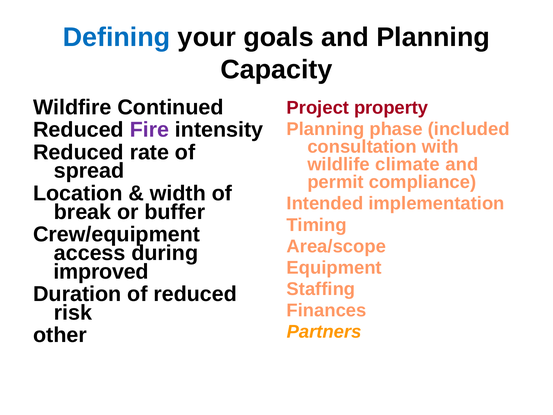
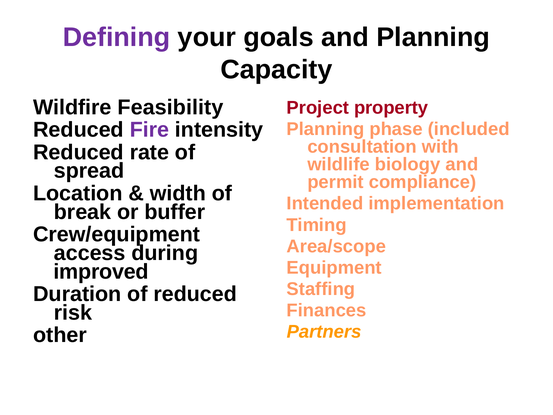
Defining colour: blue -> purple (116, 37)
Continued: Continued -> Feasibility (170, 107)
climate: climate -> biology (408, 164)
